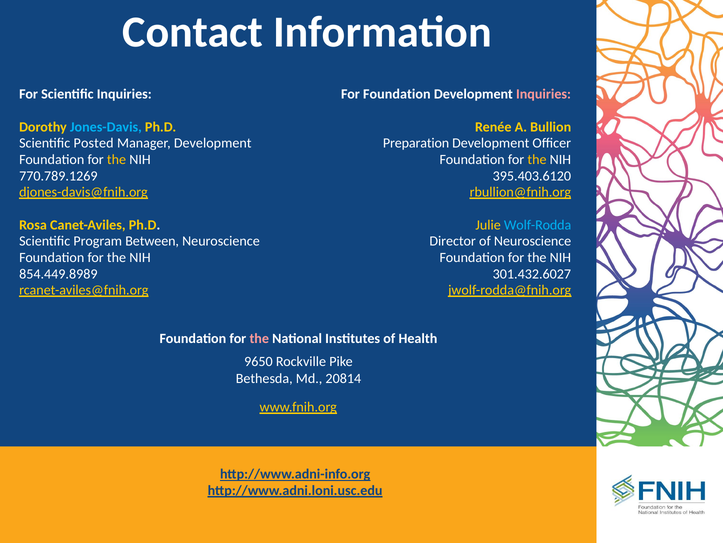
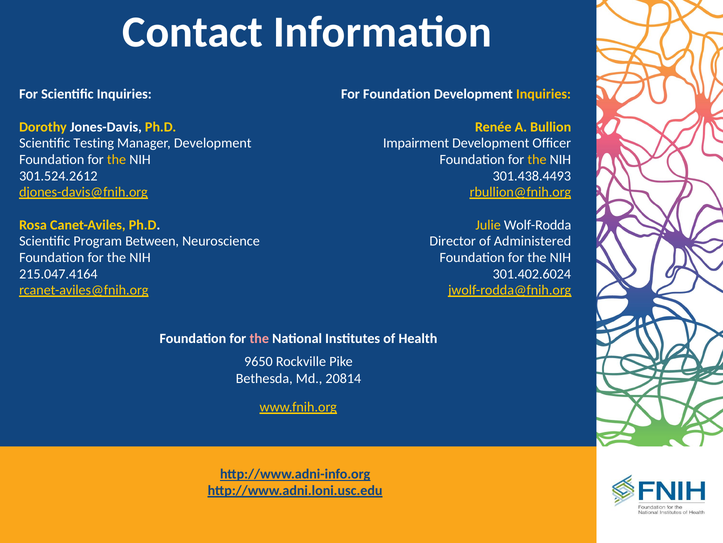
Inquiries colour: pink -> yellow (543, 94)
Jones-Davis colour: light blue -> white (106, 127)
Posted: Posted -> Testing (94, 143)
Preparation: Preparation -> Impairment (416, 143)
770.789.1269: 770.789.1269 -> 301.524.2612 (58, 176)
395.403.6120: 395.403.6120 -> 301.438.4493 (532, 176)
Wolf-Rodda colour: light blue -> white (538, 225)
of Neuroscience: Neuroscience -> Administered (533, 241)
854.449.8989: 854.449.8989 -> 215.047.4164 (58, 273)
301.432.6027: 301.432.6027 -> 301.402.6024 (532, 273)
